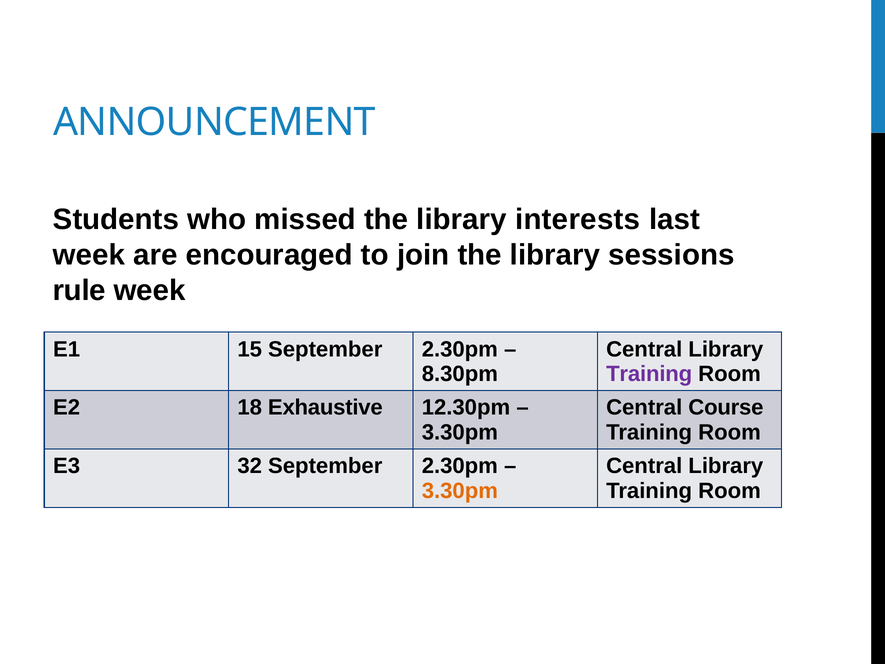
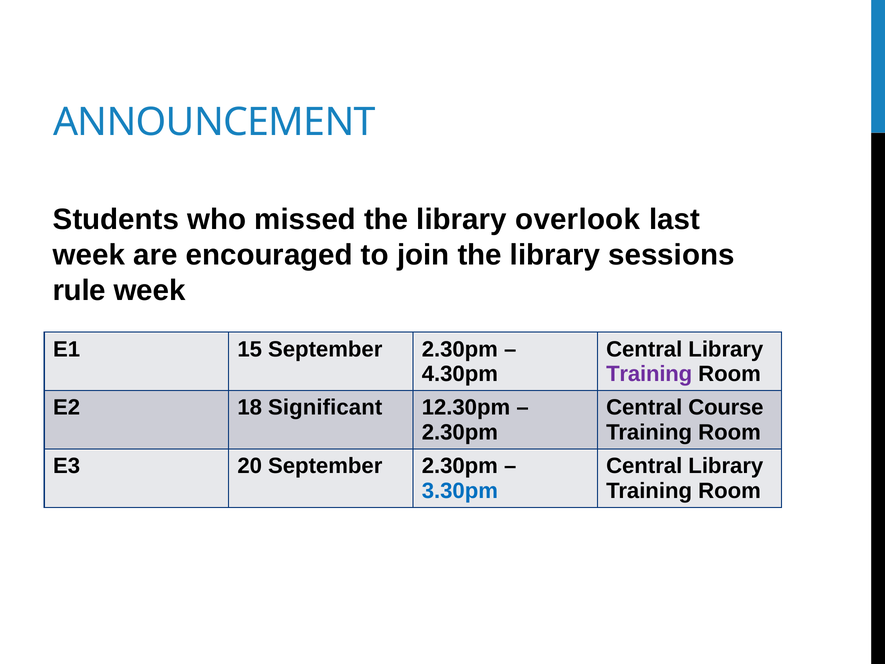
interests: interests -> overlook (578, 220)
8.30pm: 8.30pm -> 4.30pm (460, 374)
Exhaustive: Exhaustive -> Significant (325, 407)
3.30pm: 3.30pm -> 2.30pm (460, 432)
32: 32 -> 20 (250, 466)
3.30pm colour: orange -> blue (460, 491)
